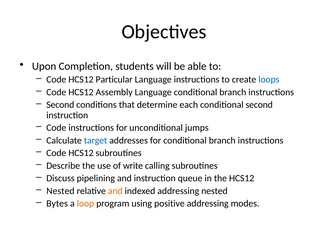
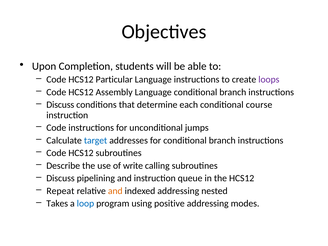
loops colour: blue -> purple (269, 80)
Second: Second -> Discuss (60, 105)
conditional second: second -> course (259, 105)
Nested: Nested -> Repeat (60, 191)
Bytes: Bytes -> Takes (57, 204)
loop colour: orange -> blue (85, 204)
